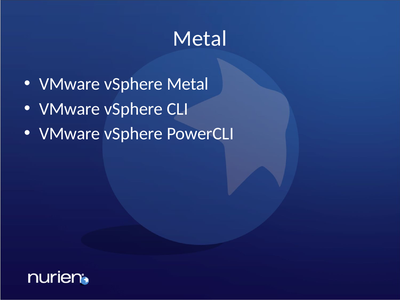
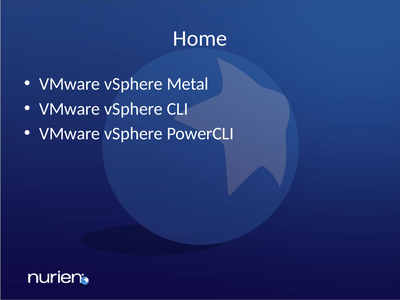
Metal: Metal -> Home (200, 39)
